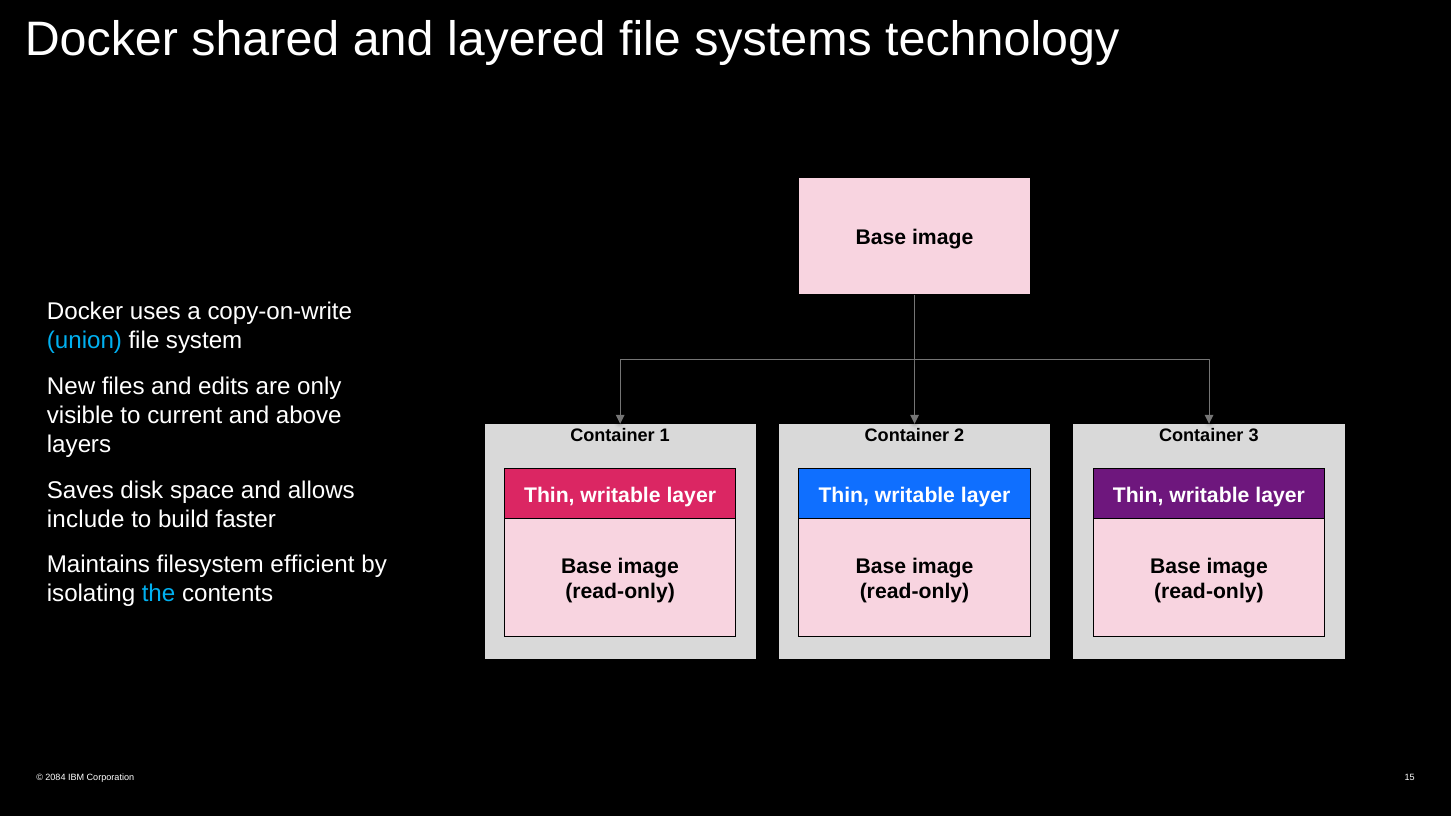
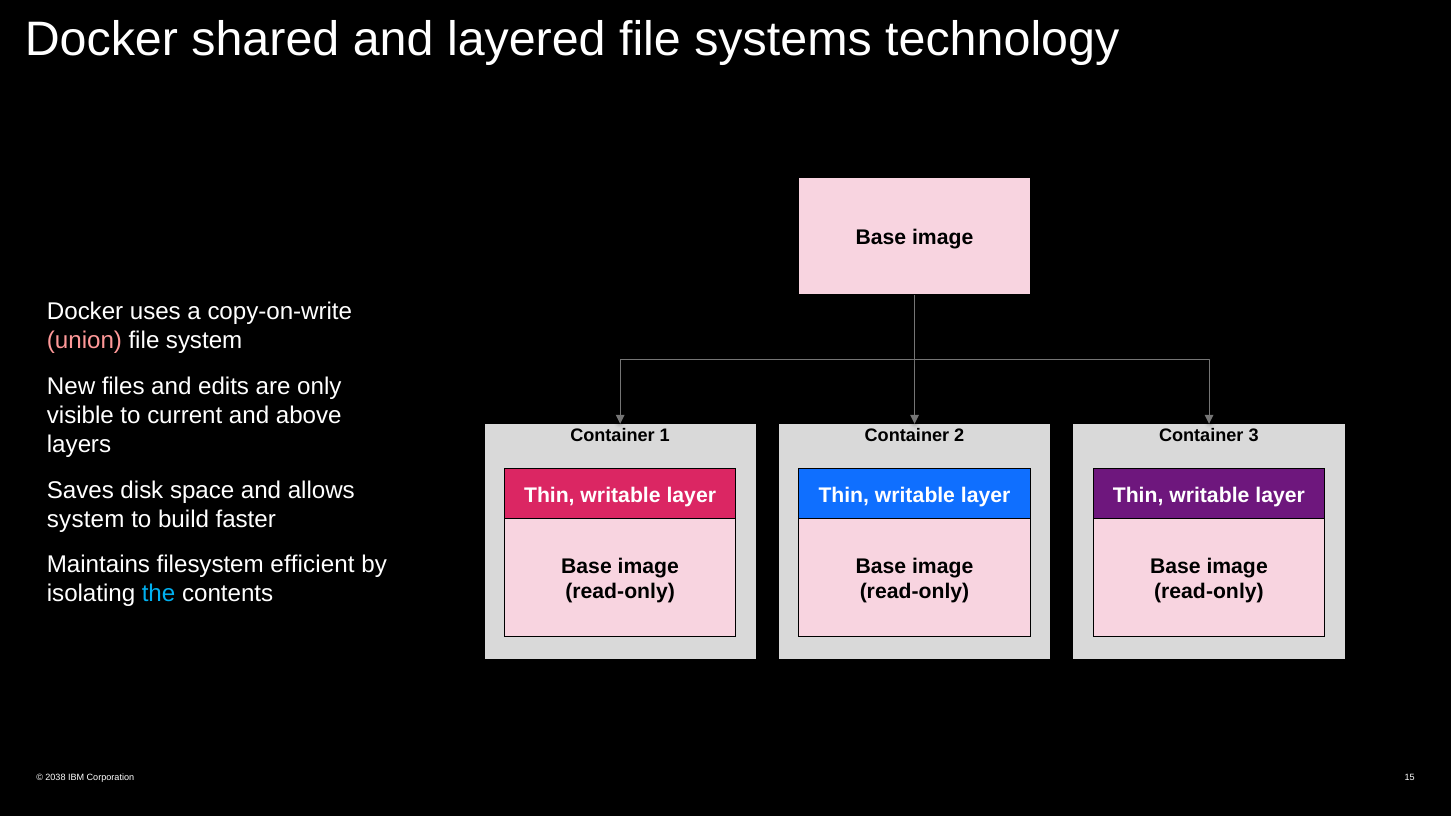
union colour: light blue -> pink (84, 341)
include: include -> system (86, 519)
2084: 2084 -> 2038 (55, 777)
